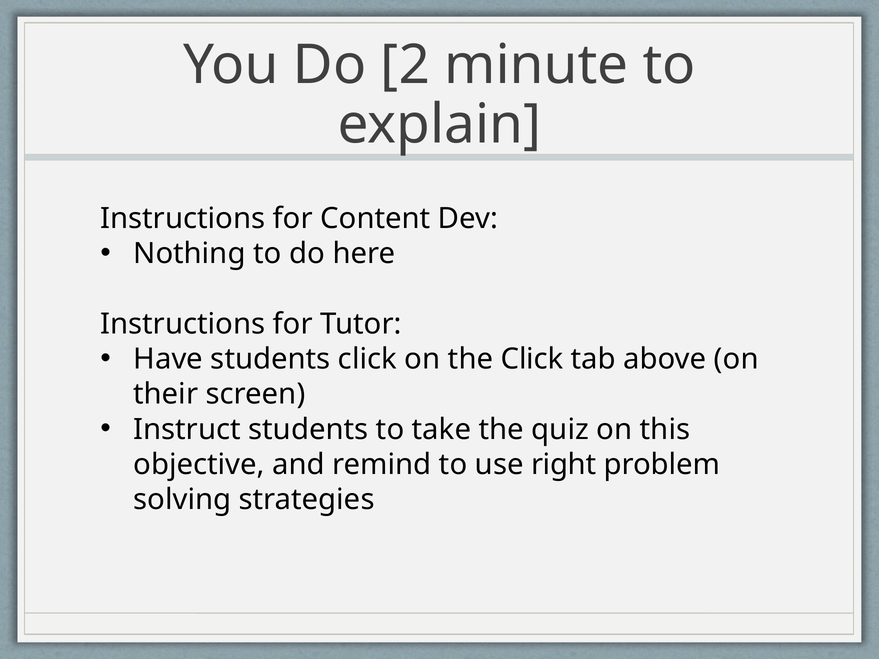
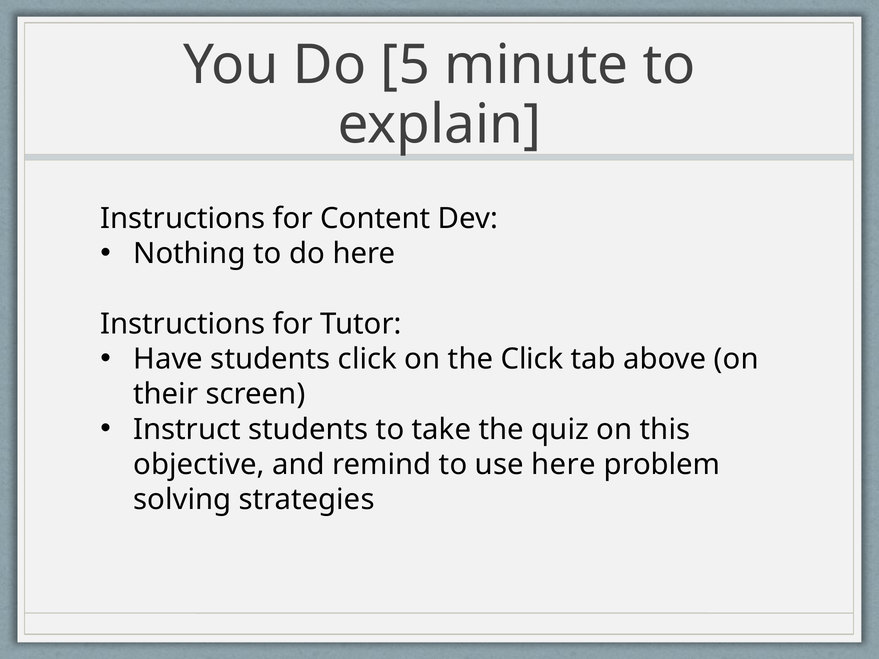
2: 2 -> 5 (405, 65)
use right: right -> here (563, 465)
